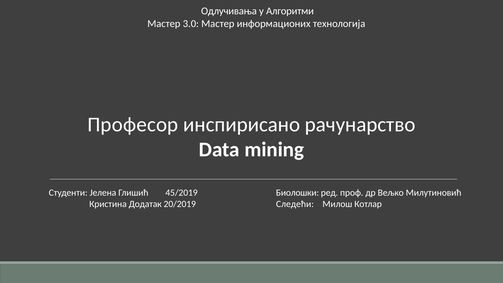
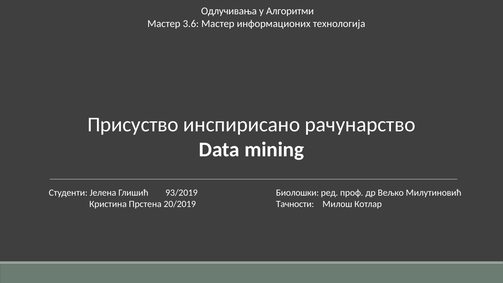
3.0: 3.0 -> 3.6 (191, 24)
Професор: Професор -> Присуство (133, 124)
45/2019: 45/2019 -> 93/2019 (182, 193)
Додатак: Додатак -> Прстена (145, 204)
Следећи: Следећи -> Тачности (295, 204)
